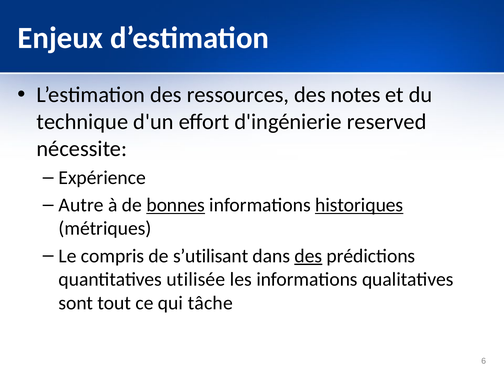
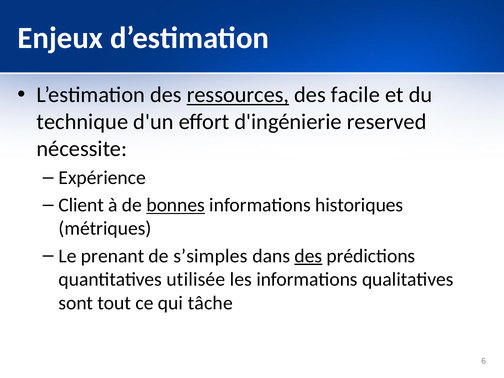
ressources underline: none -> present (238, 95)
notes: notes -> facile (355, 95)
Autre: Autre -> Client (81, 205)
historiques underline: present -> none (359, 205)
compris: compris -> prenant (113, 256)
s’utilisant: s’utilisant -> s’simples (210, 256)
